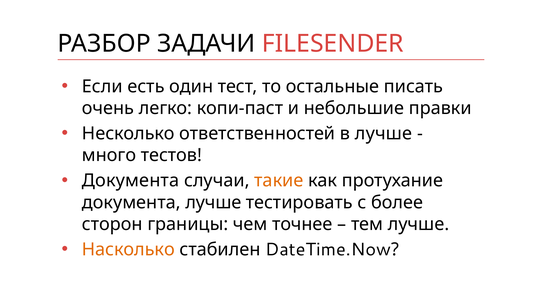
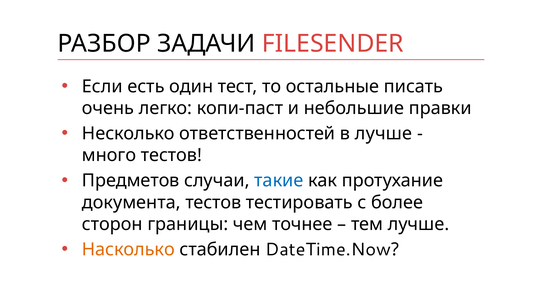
Документа: Документа -> Предметов (131, 181)
такие colour: orange -> blue (279, 181)
документа лучше: лучше -> тестов (213, 202)
